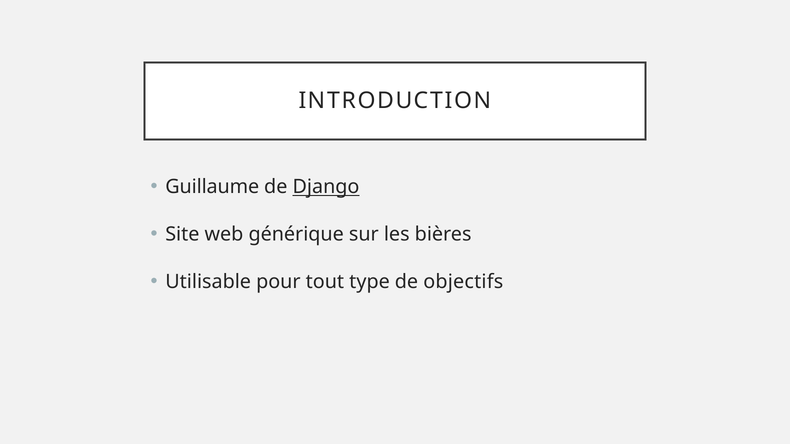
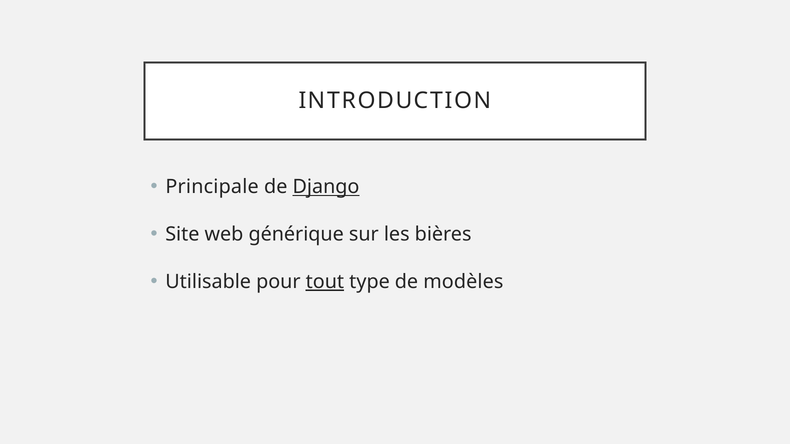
Guillaume: Guillaume -> Principale (212, 187)
tout underline: none -> present (325, 282)
objectifs: objectifs -> modèles (463, 282)
